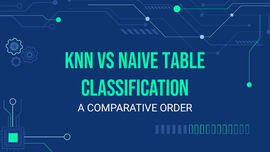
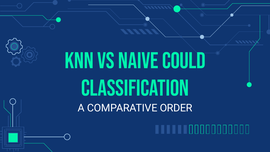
TABLE: TABLE -> COULD (184, 61)
